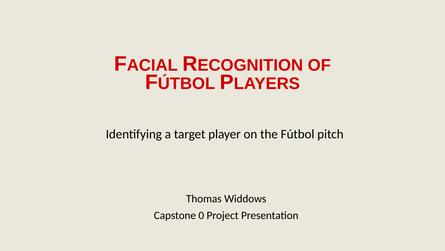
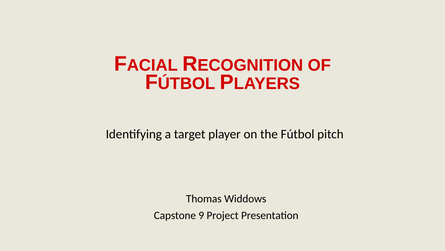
0: 0 -> 9 (201, 215)
